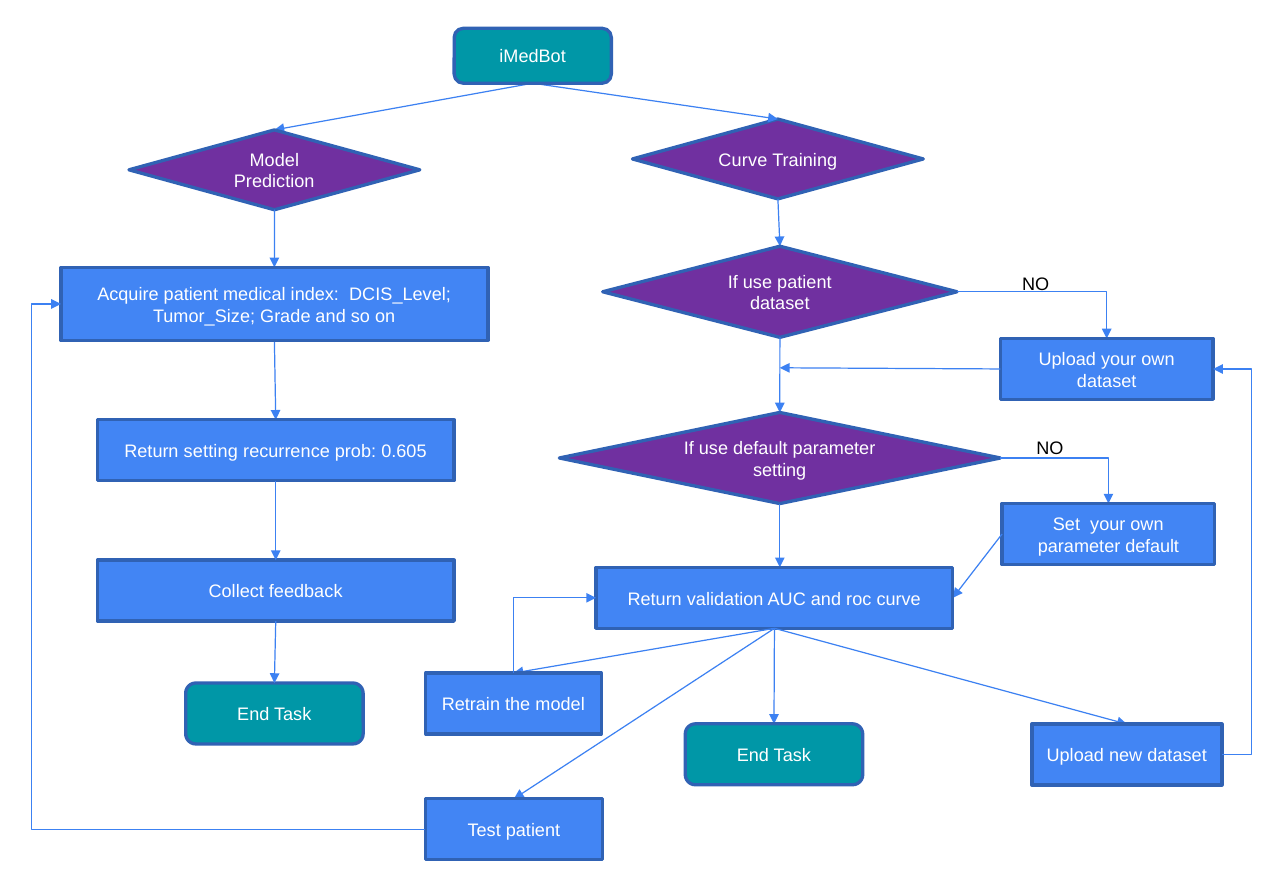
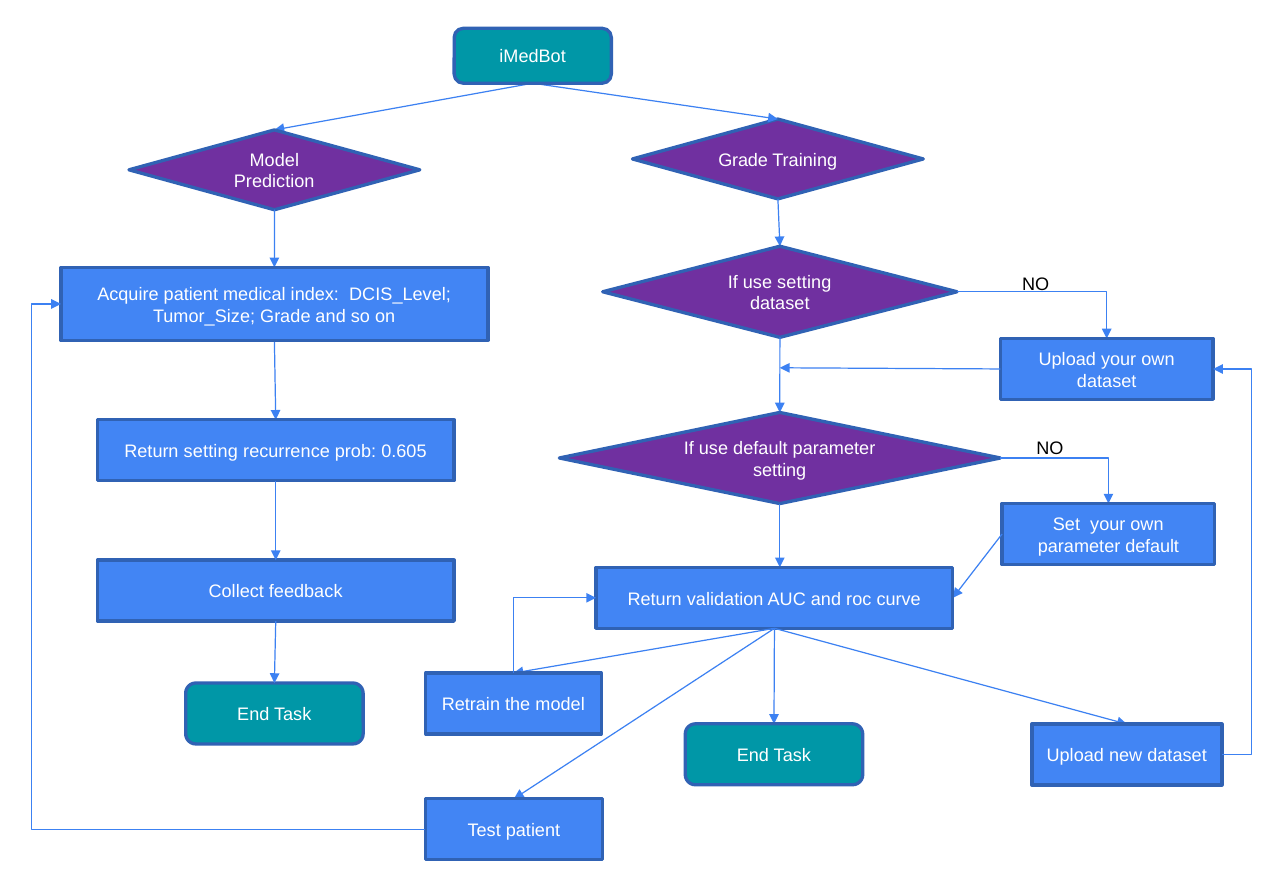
Curve: Curve -> Grade (743, 160)
use patient: patient -> setting (804, 282)
